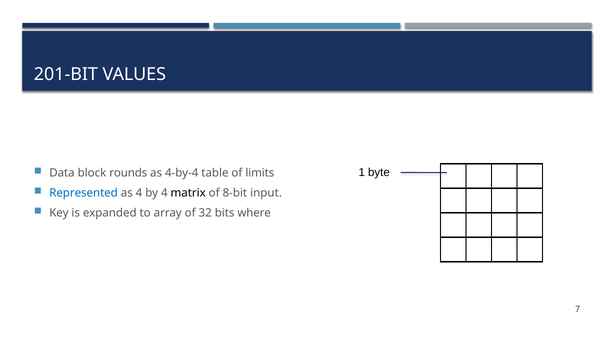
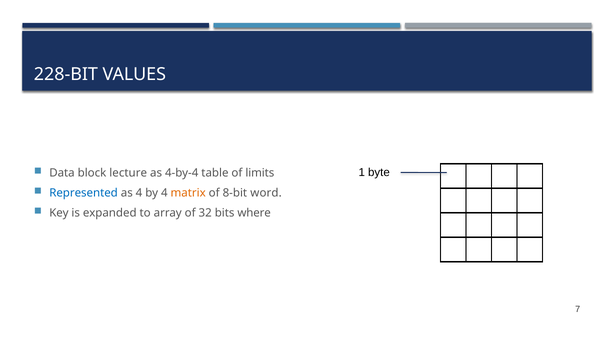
201-BIT: 201-BIT -> 228-BIT (66, 75)
rounds: rounds -> lecture (128, 173)
matrix colour: black -> orange (188, 193)
input: input -> word (266, 193)
